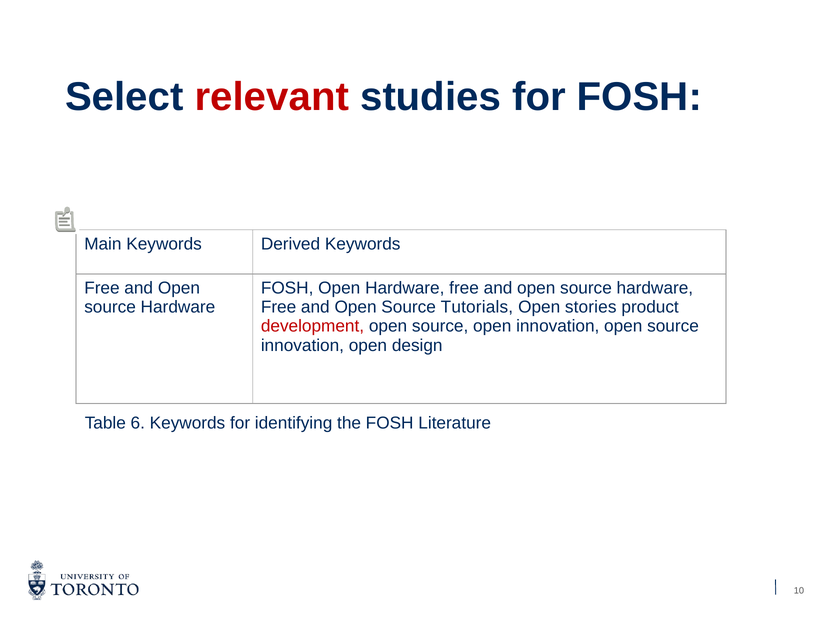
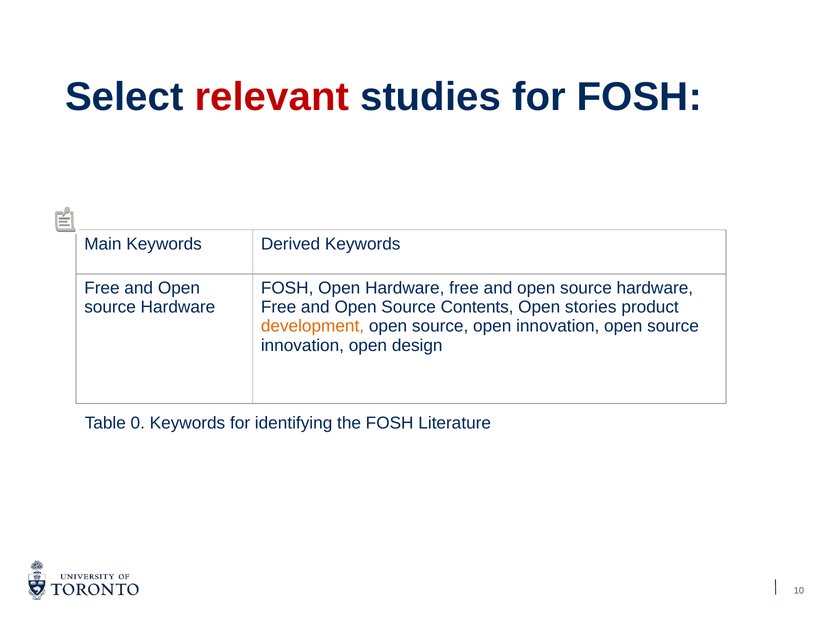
Tutorials: Tutorials -> Contents (477, 307)
development colour: red -> orange (312, 326)
6: 6 -> 0 (138, 423)
